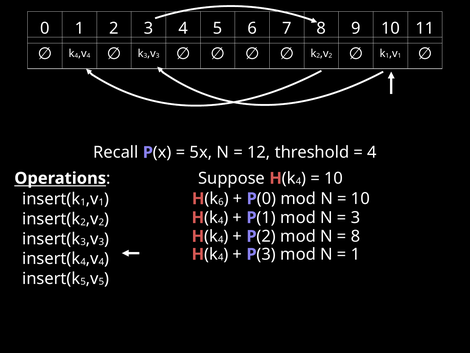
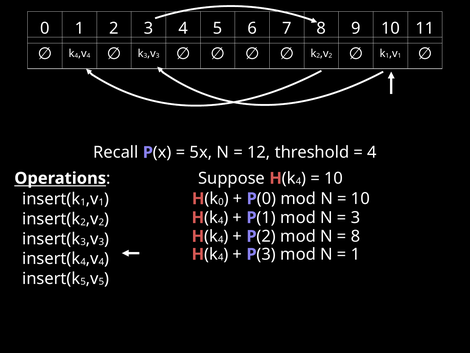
6: 6 -> 0 (221, 202)
